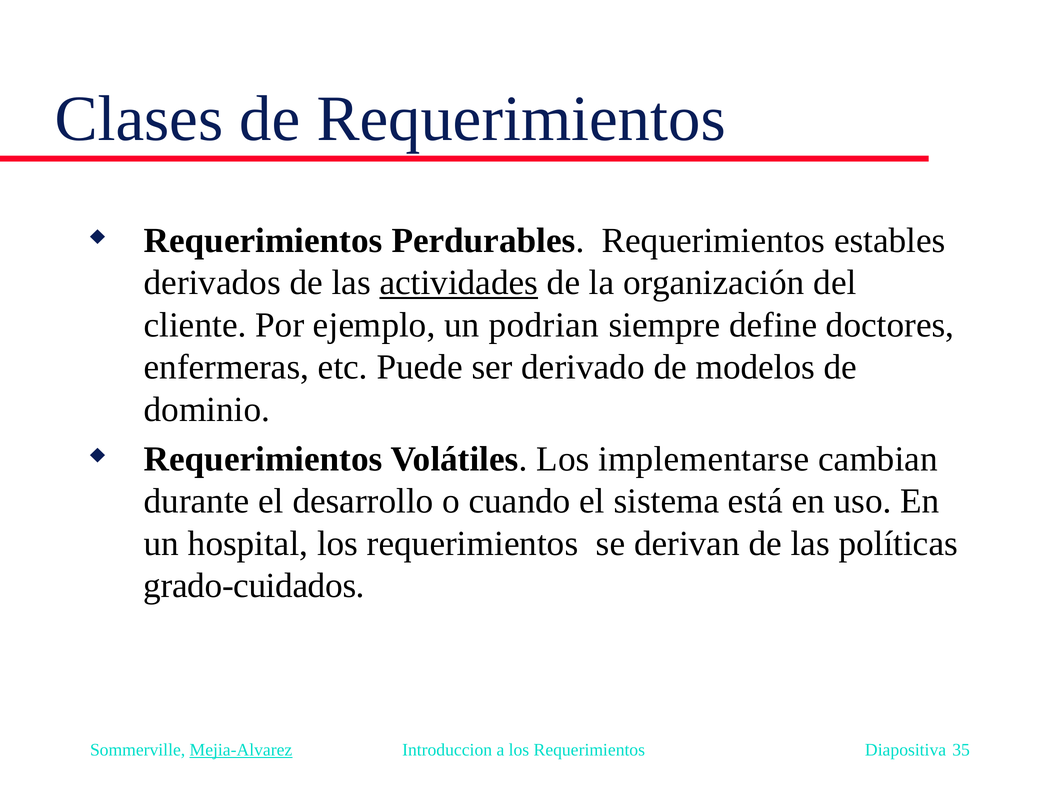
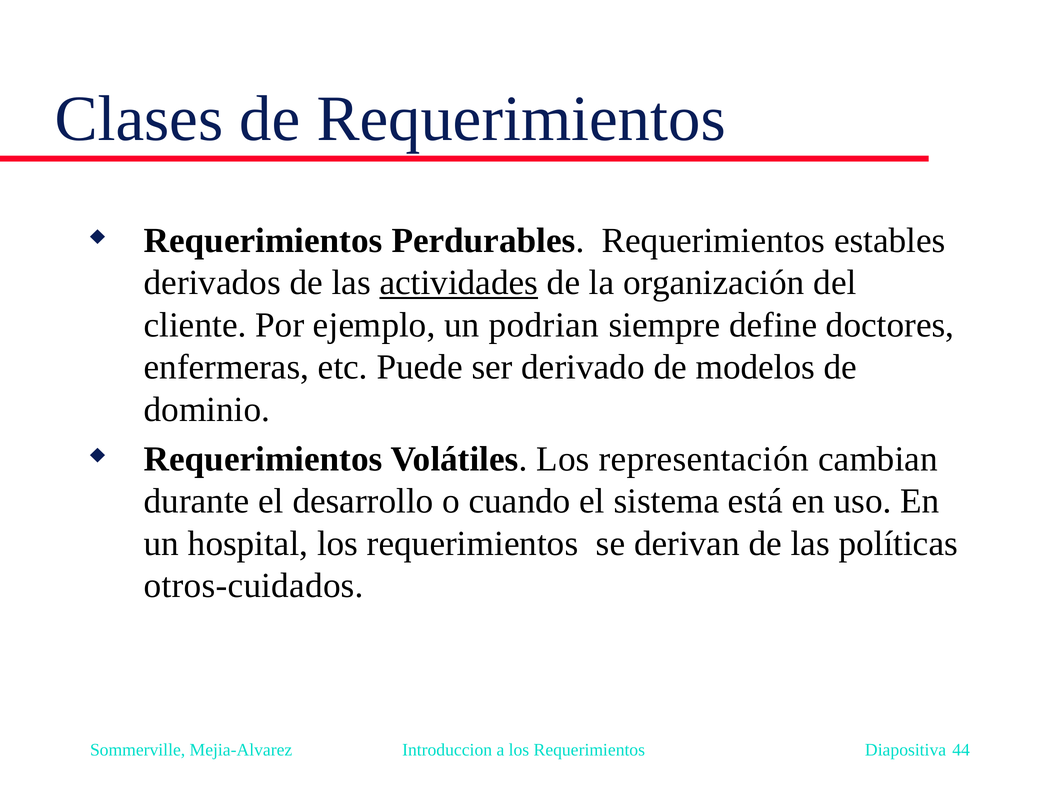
implementarse: implementarse -> representación (704, 459)
grado-cuidados: grado-cuidados -> otros-cuidados (254, 586)
Mejia-Alvarez underline: present -> none (241, 751)
35: 35 -> 44 (961, 751)
